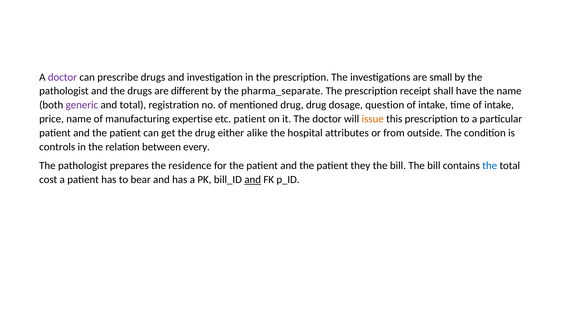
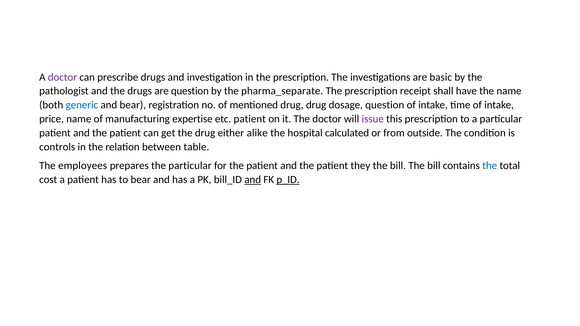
small: small -> basic (441, 77)
are different: different -> question (190, 91)
generic colour: purple -> blue (82, 105)
and total: total -> bear (133, 105)
issue colour: orange -> purple (373, 119)
attributes: attributes -> calculated (347, 133)
every: every -> table (196, 147)
pathologist: pathologist -> employees (83, 166)
the residence: residence -> particular (190, 166)
p_ID underline: none -> present (288, 180)
